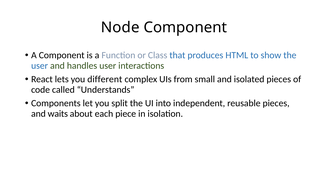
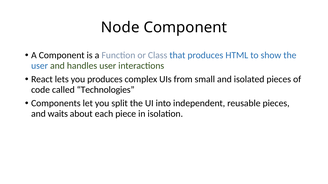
you different: different -> produces (105, 80)
Understands: Understands -> Technologies (106, 90)
